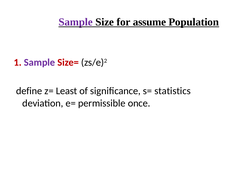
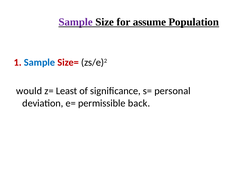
Sample colour: purple -> blue (40, 62)
define: define -> would (29, 91)
statistics: statistics -> personal (172, 91)
once: once -> back (139, 103)
